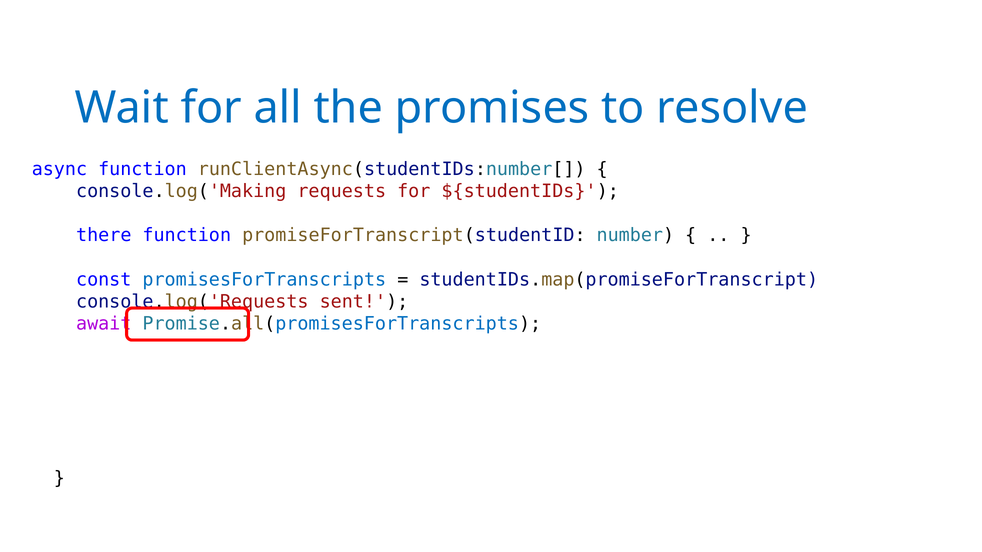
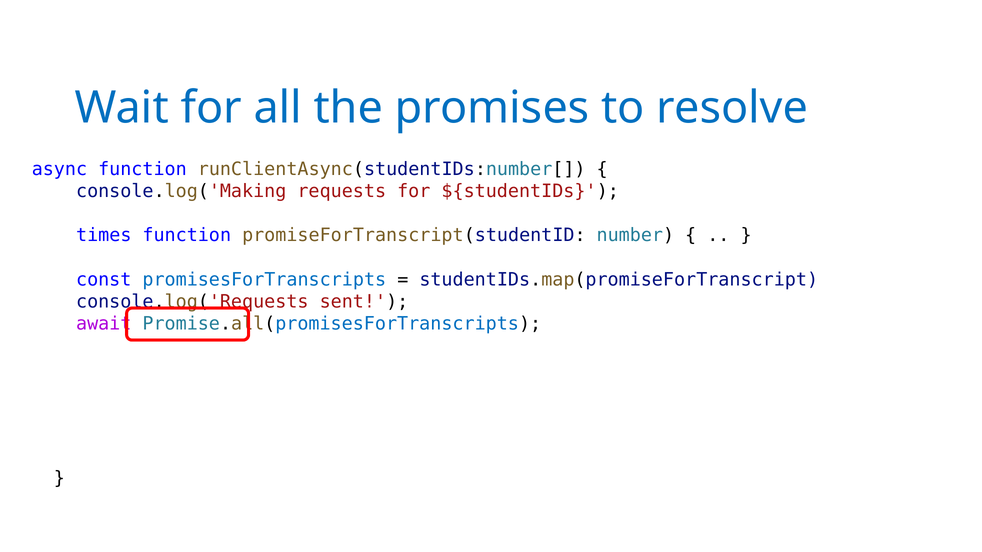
there: there -> times (104, 235)
